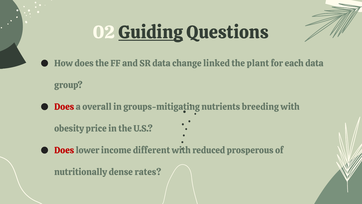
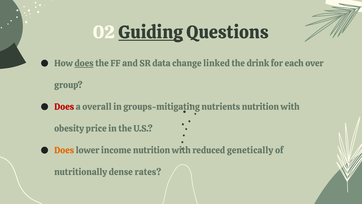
does underline: none -> present (84, 63)
plant: plant -> drink (258, 63)
each data: data -> over (314, 63)
nutrients breeding: breeding -> nutrition (260, 107)
Does colour: red -> orange (64, 150)
income different: different -> nutrition (152, 150)
prosperous: prosperous -> genetically (250, 150)
